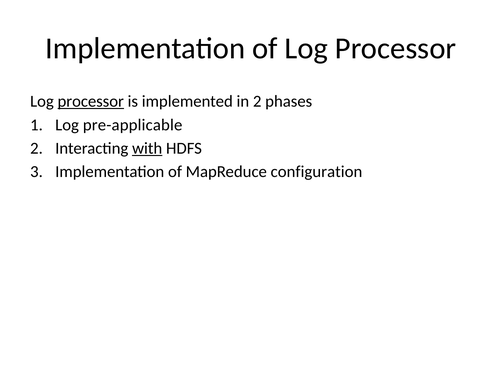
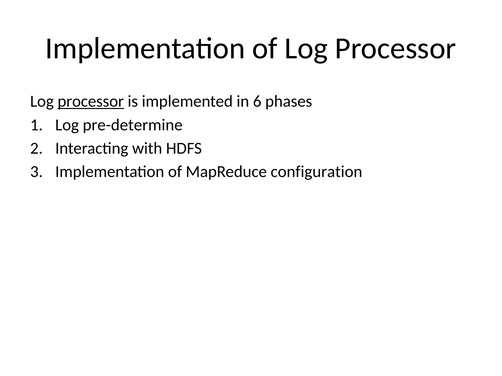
in 2: 2 -> 6 (257, 102)
pre-applicable: pre-applicable -> pre-determine (133, 125)
with underline: present -> none (147, 148)
